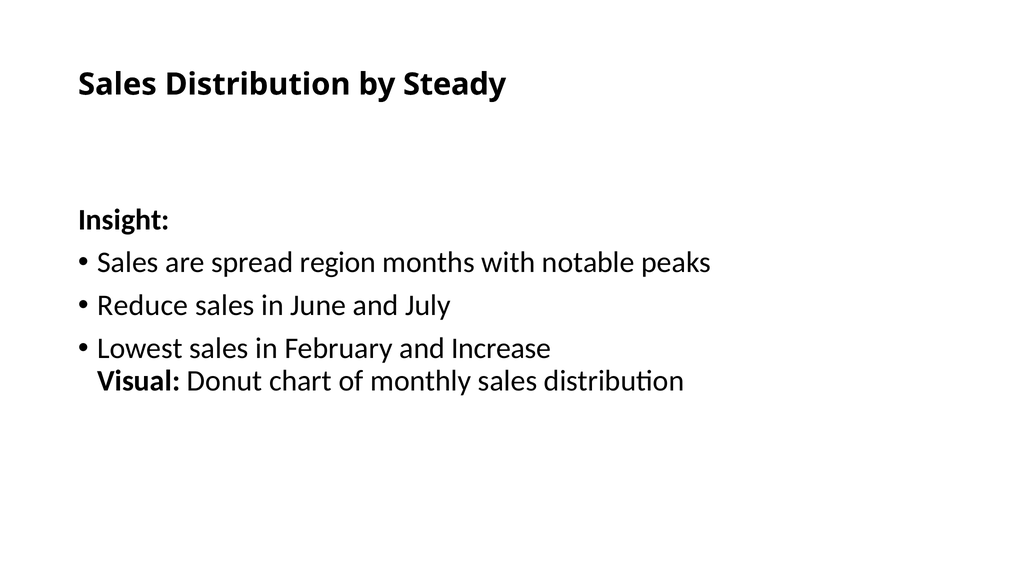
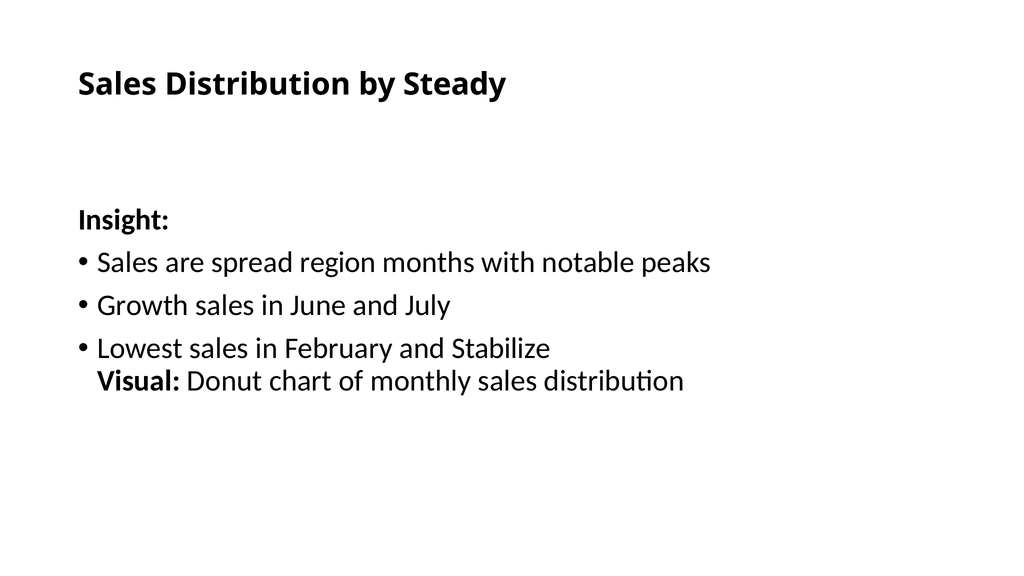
Reduce: Reduce -> Growth (143, 306)
Increase: Increase -> Stabilize (501, 348)
